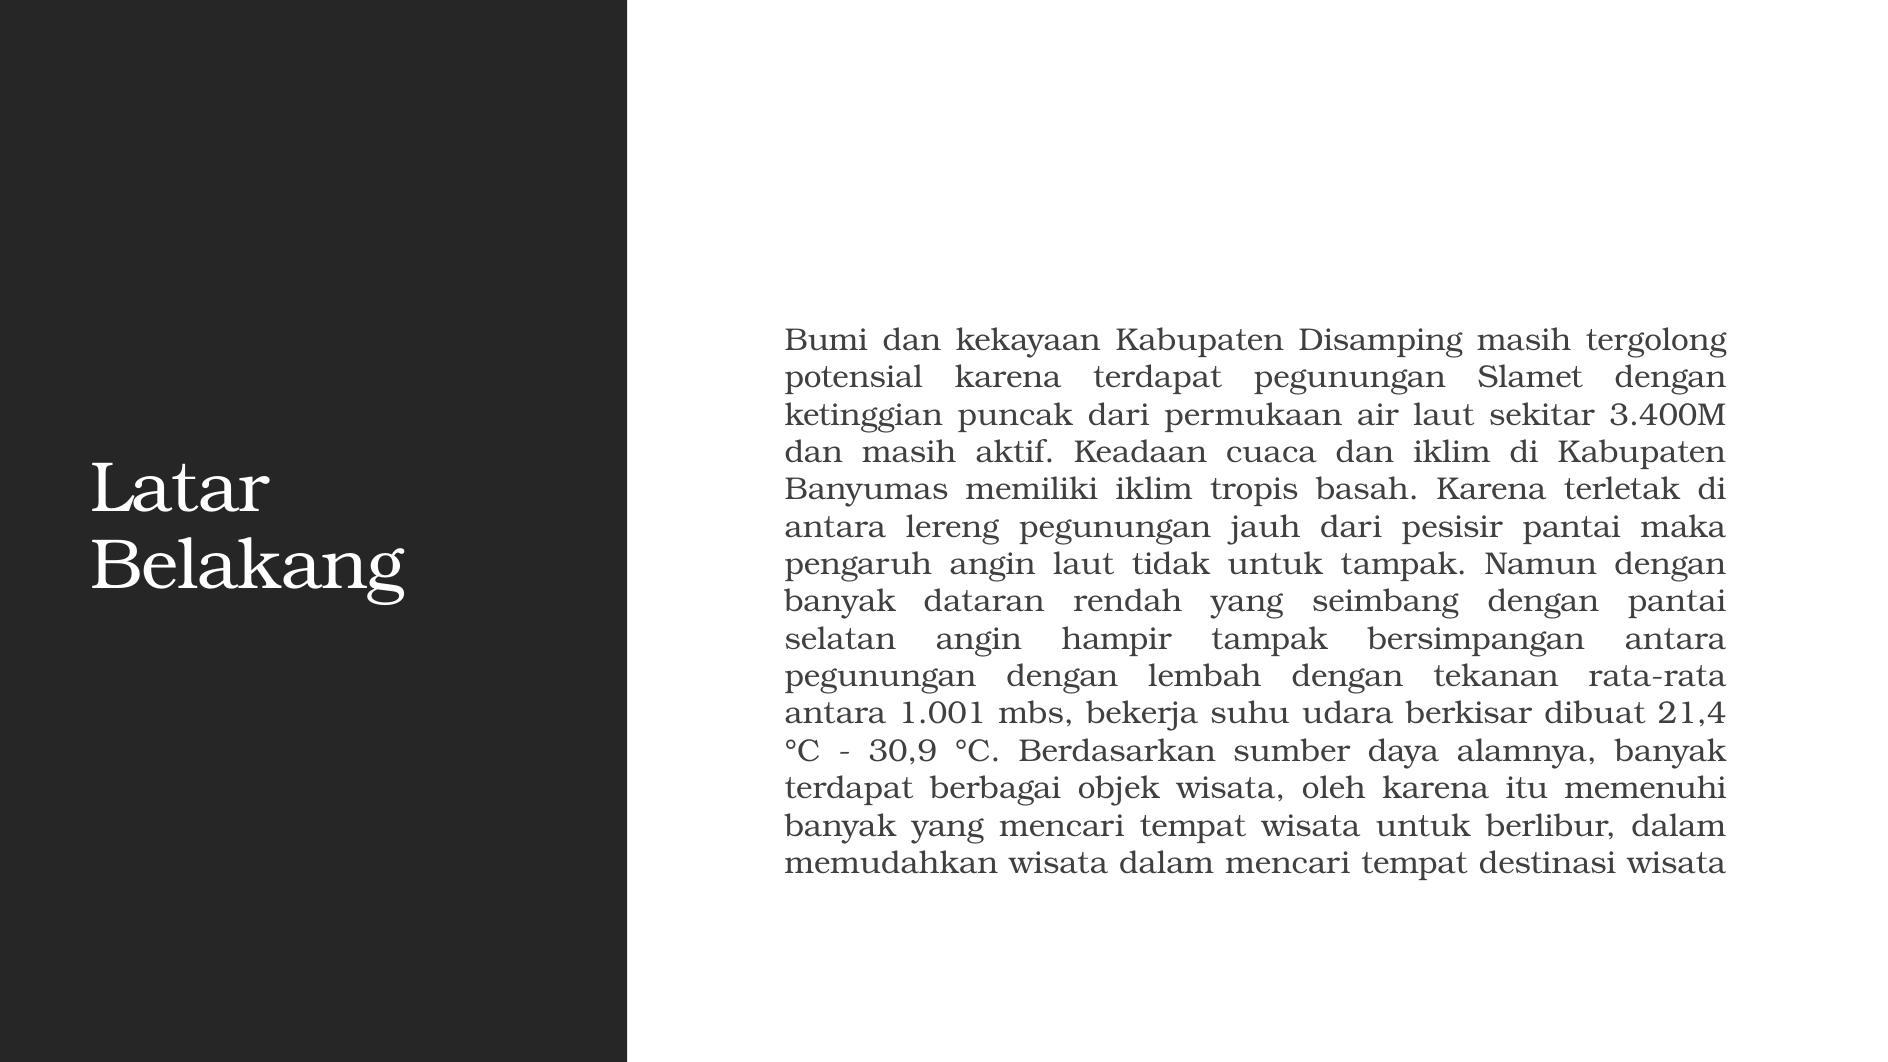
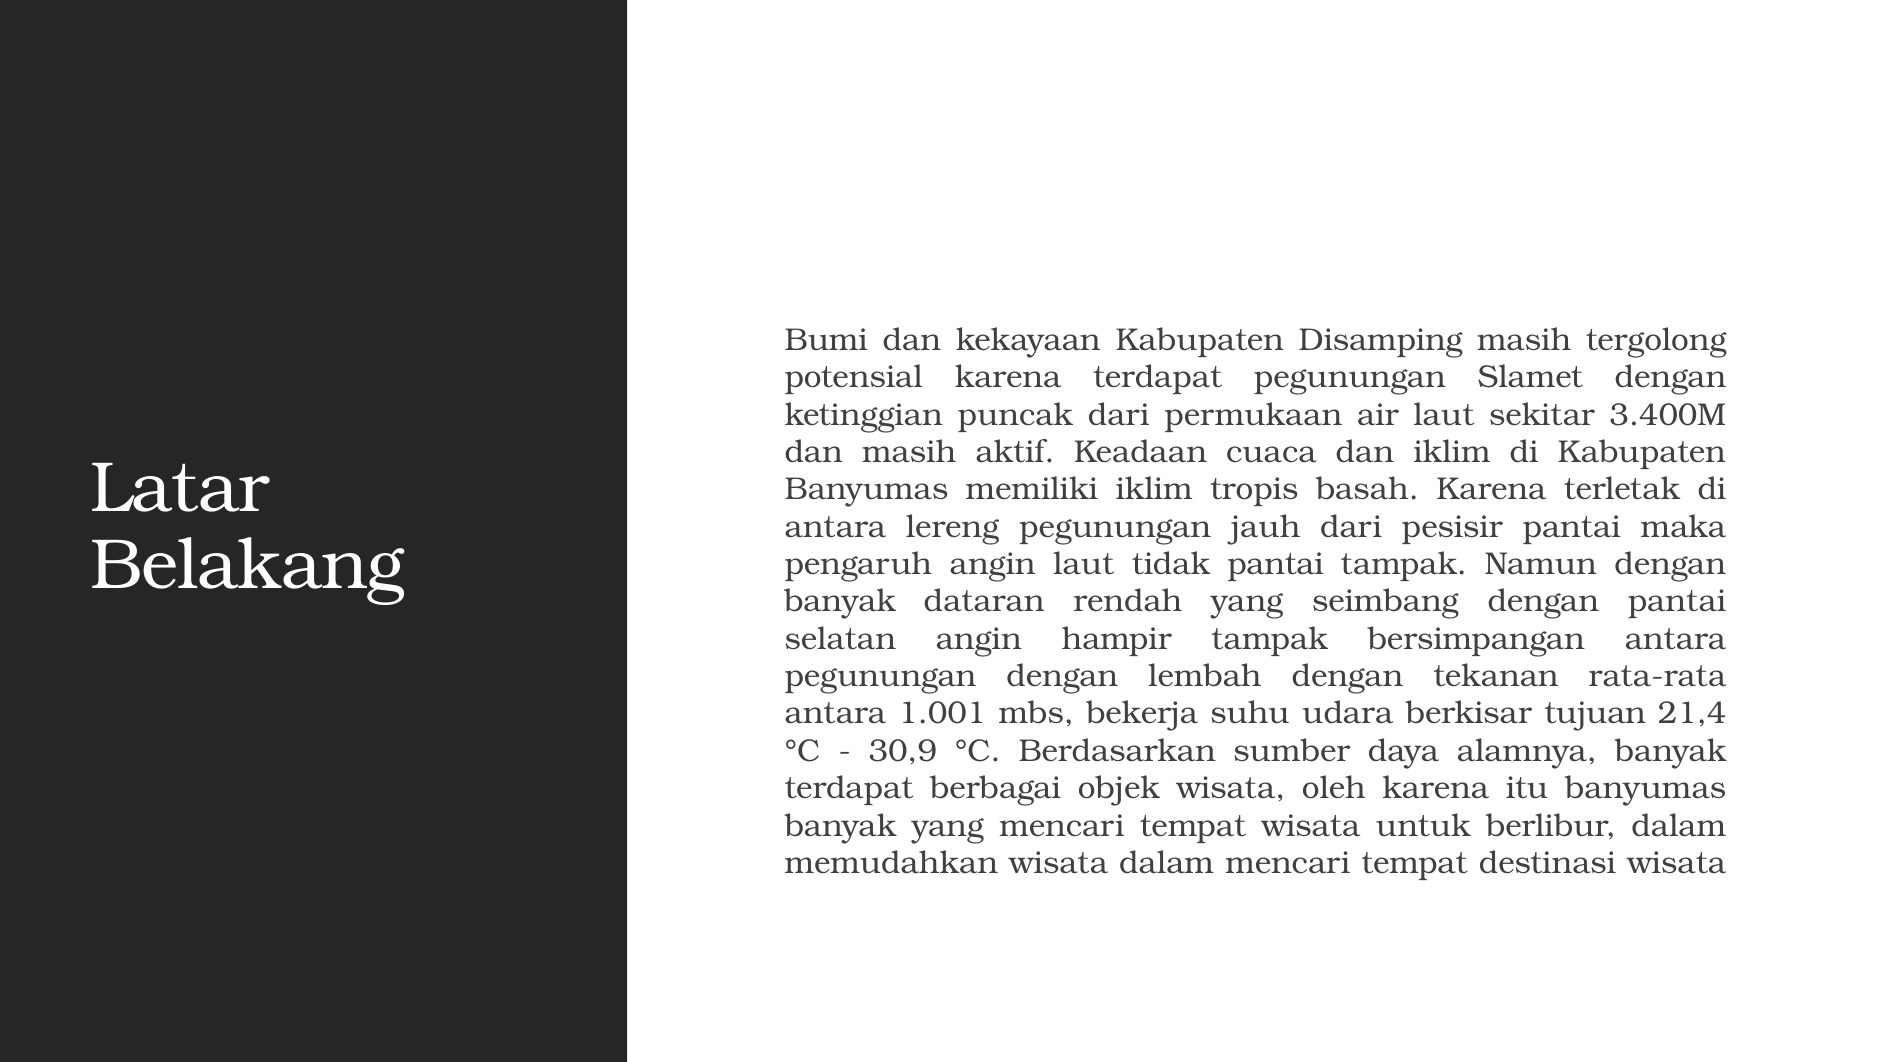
tidak untuk: untuk -> pantai (1276, 564)
dibuat: dibuat -> tujuan (1595, 714)
itu memenuhi: memenuhi -> banyumas (1646, 788)
